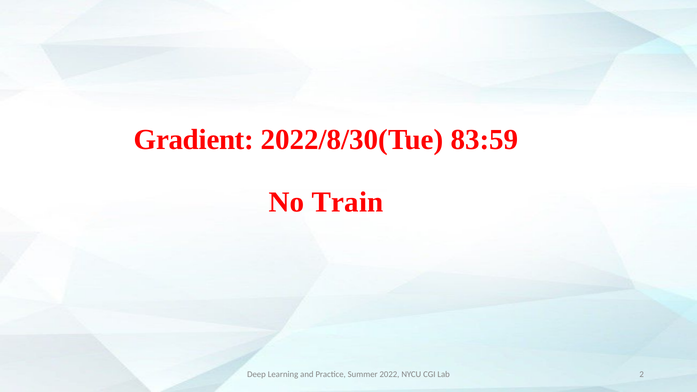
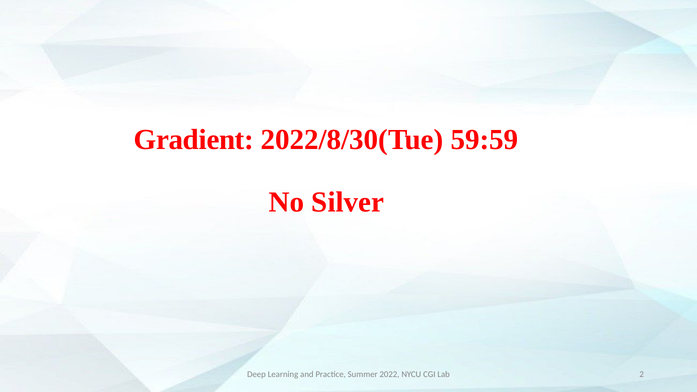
83:59: 83:59 -> 59:59 (485, 140)
Train: Train -> Silver (348, 202)
